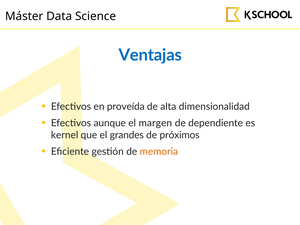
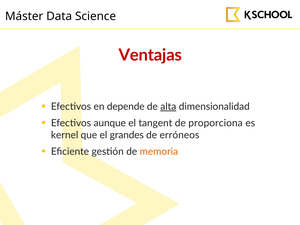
Ventajas colour: blue -> red (150, 55)
proveída: proveída -> depende (126, 107)
alta underline: none -> present (168, 107)
margen: margen -> tangent (155, 123)
dependiente: dependiente -> proporciona (216, 123)
próximos: próximos -> erróneos (179, 135)
